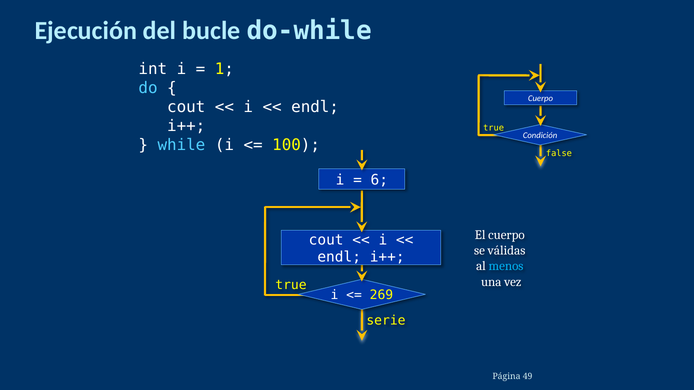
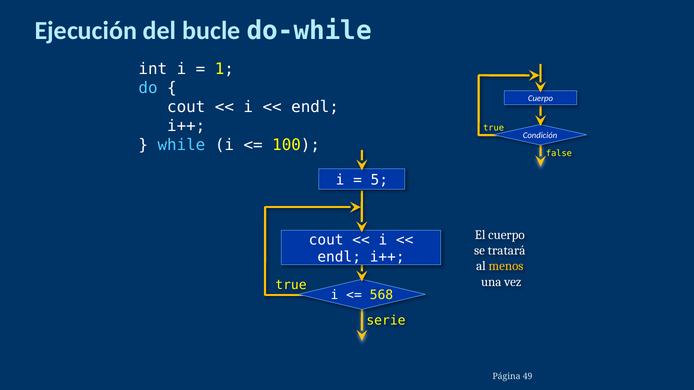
6: 6 -> 5 (379, 180)
válidas: válidas -> tratará (507, 251)
menos colour: light blue -> yellow (506, 266)
269: 269 -> 568 (381, 295)
